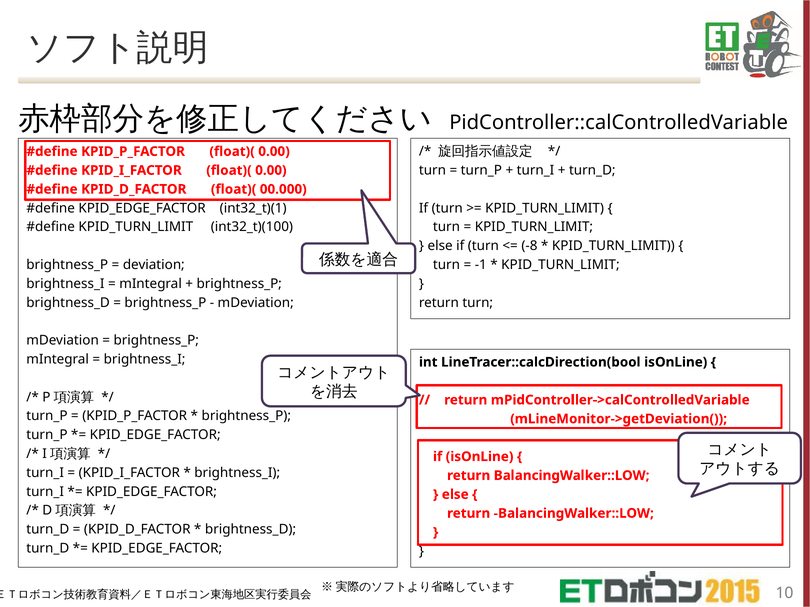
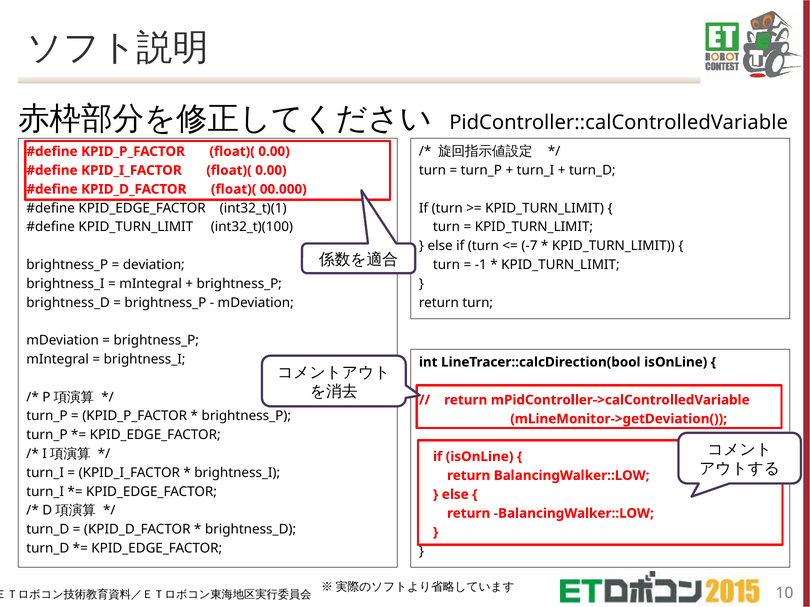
-8: -8 -> -7 (529, 246)
